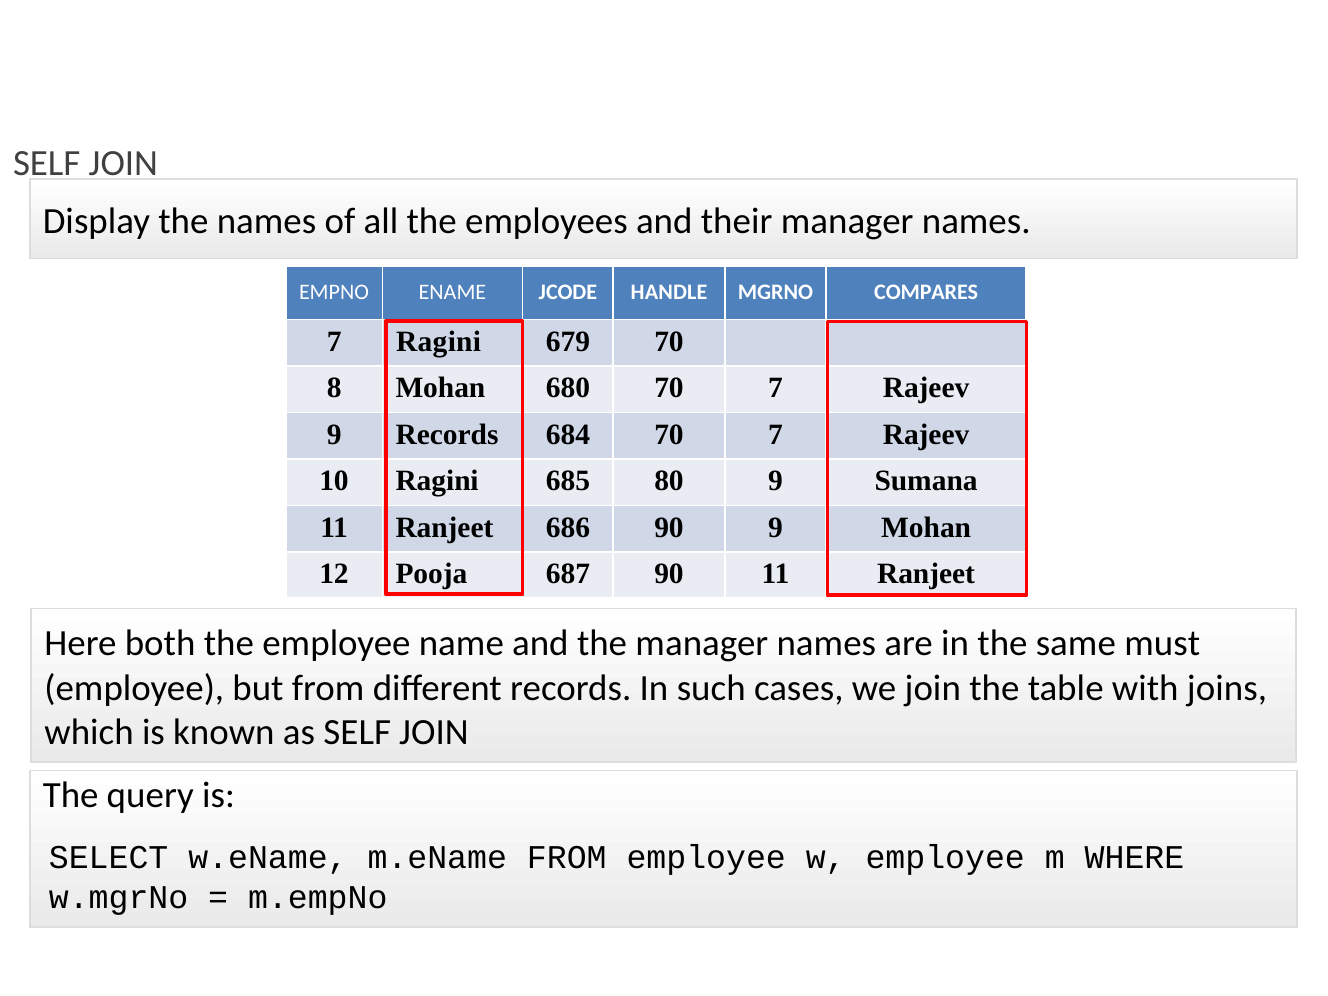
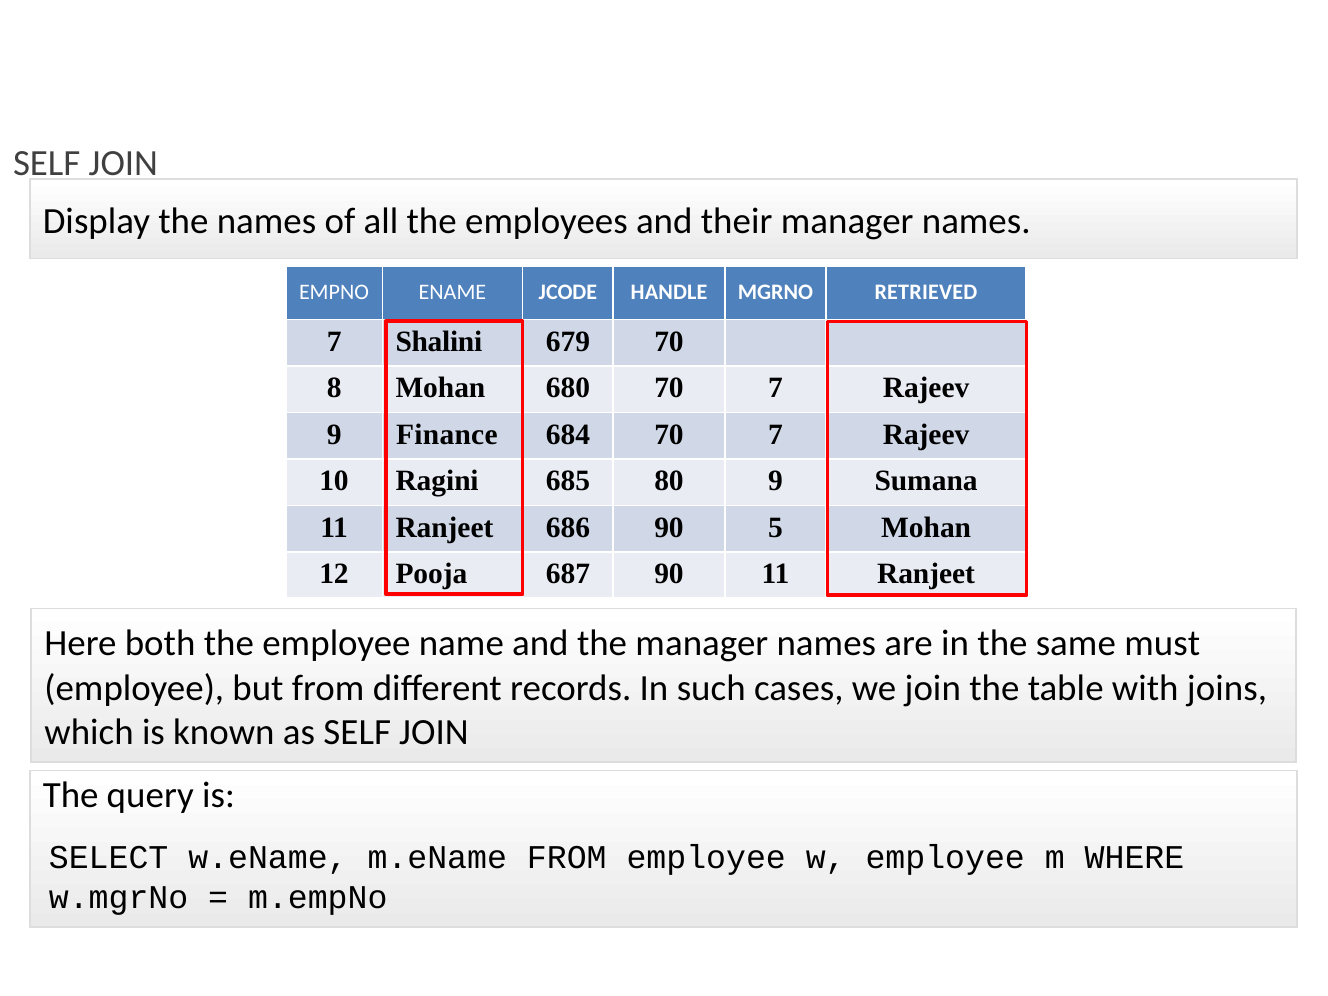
COMPARES: COMPARES -> RETRIEVED (926, 292)
7 Ragini: Ragini -> Shalini (439, 341)
9 Records: Records -> Finance (447, 434)
90 9: 9 -> 5 (776, 527)
